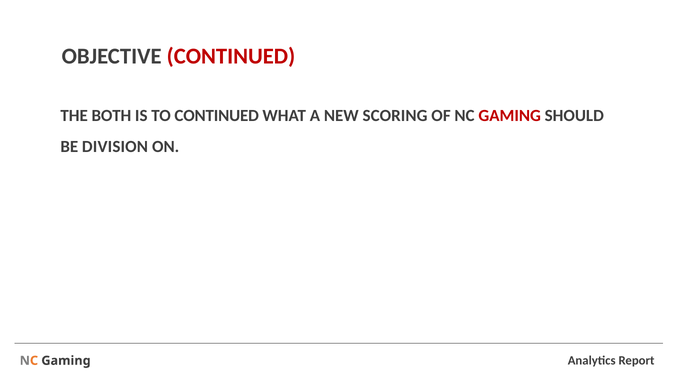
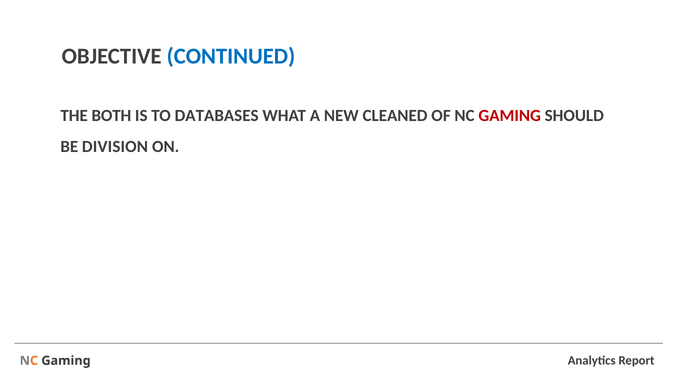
CONTINUED colour: red -> blue (231, 56)
TO CONTINUED: CONTINUED -> DATABASES (217, 116)
SCORING: SCORING -> CLEANED (395, 116)
